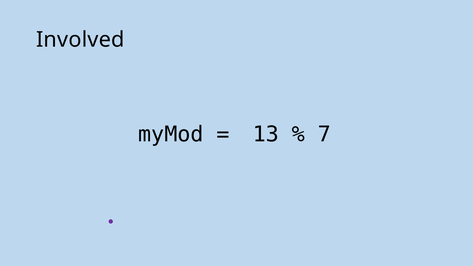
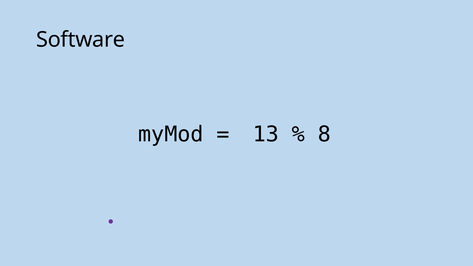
Involved: Involved -> Software (81, 40)
7: 7 -> 8 (324, 134)
